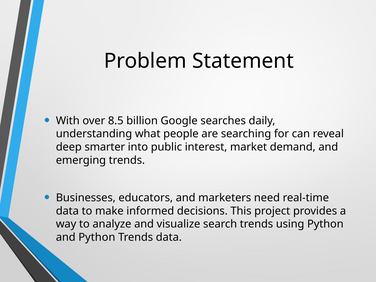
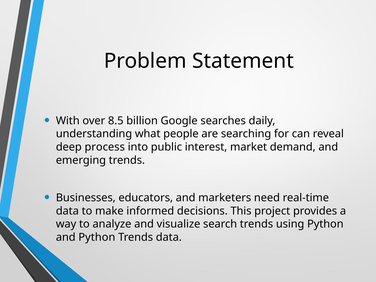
smarter: smarter -> process (105, 147)
